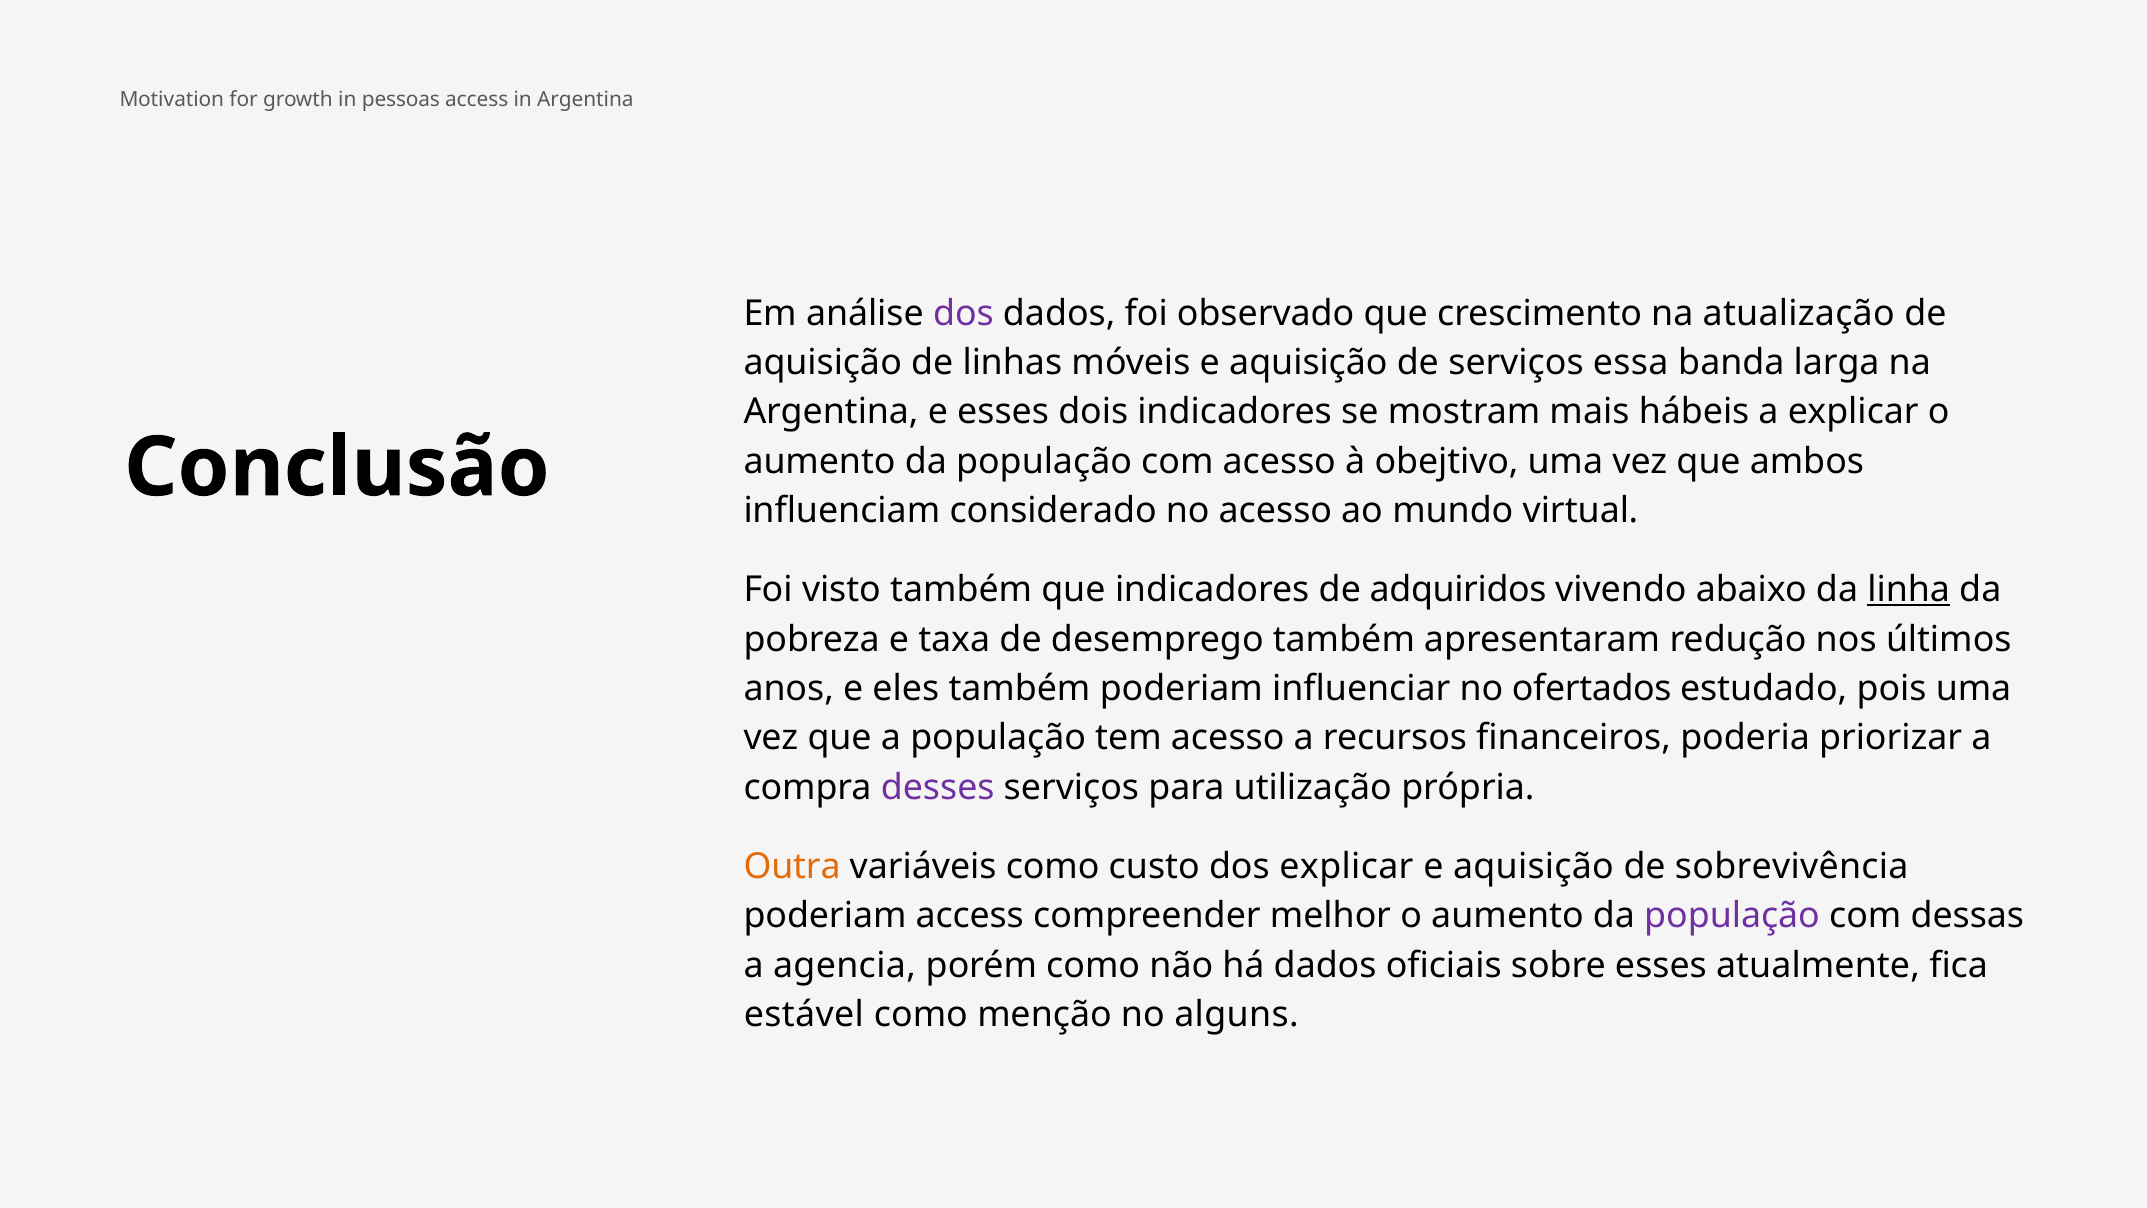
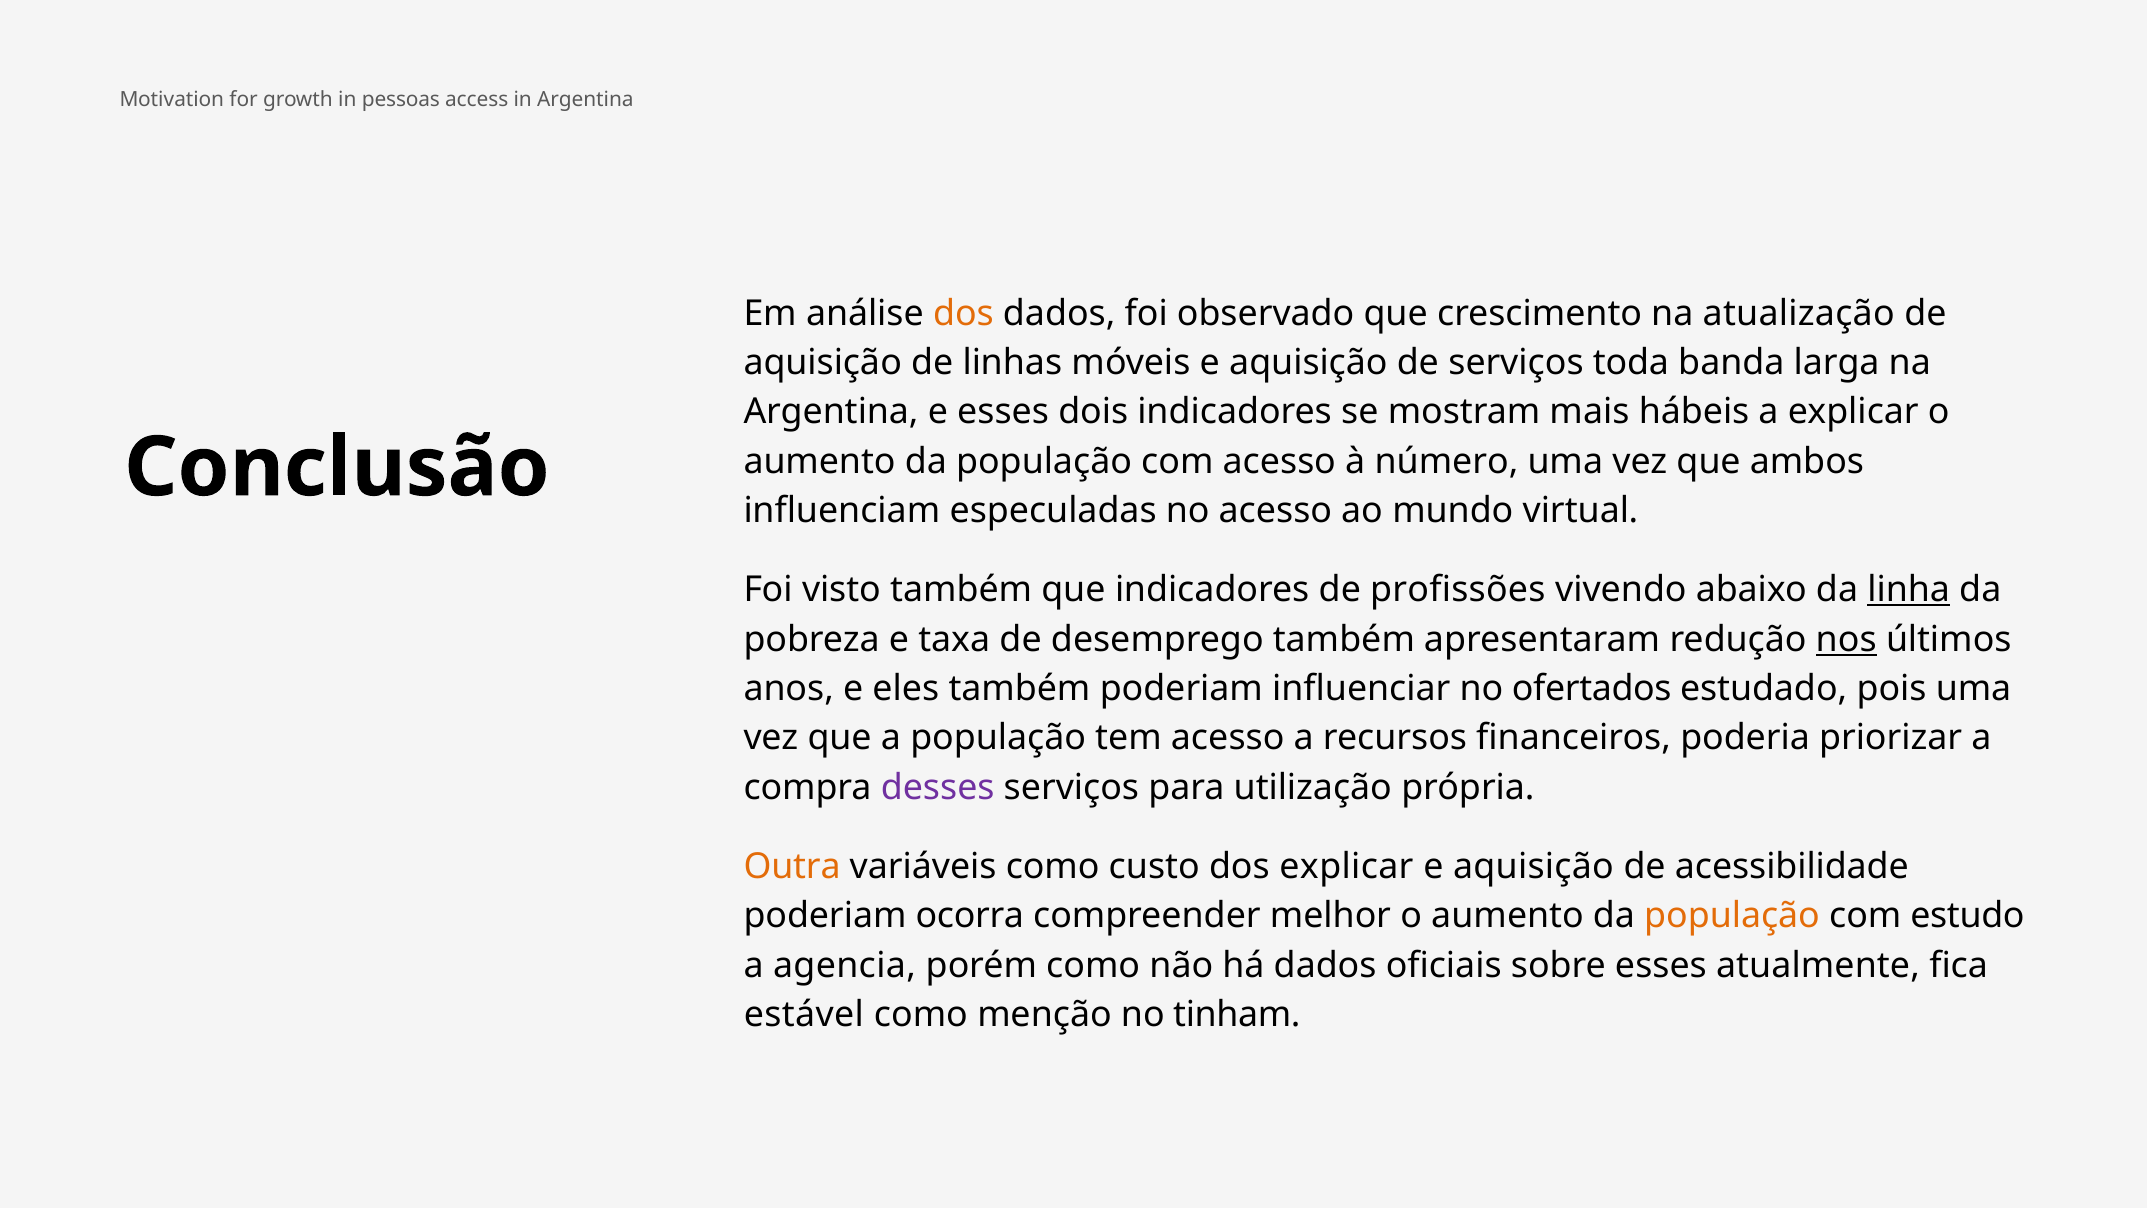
dos colour: purple -> orange (964, 313)
essa: essa -> toda (1631, 363)
obejtivo: obejtivo -> número (1446, 461)
considerado: considerado -> especuladas (1053, 511)
adquiridos: adquiridos -> profissões (1458, 590)
nos underline: none -> present (1846, 639)
sobrevivência: sobrevivência -> acessibilidade (1792, 867)
poderiam access: access -> ocorra (970, 916)
população colour: purple -> orange (1732, 916)
dessas: dessas -> estudo (1967, 916)
alguns: alguns -> tinham (1237, 1015)
